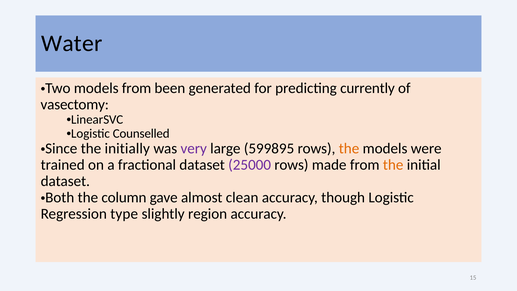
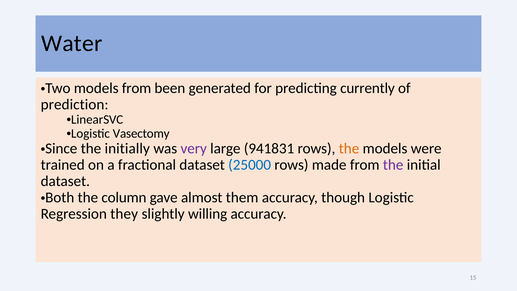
vasectomy: vasectomy -> prediction (75, 104)
Counselled: Counselled -> Vasectomy (141, 133)
599895: 599895 -> 941831 (269, 149)
25000 colour: purple -> blue (250, 165)
the colour: orange -> purple (393, 165)
clean: clean -> them (242, 197)
type: type -> they (124, 214)
region: region -> willing (208, 214)
